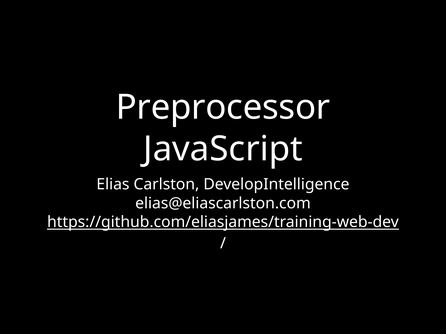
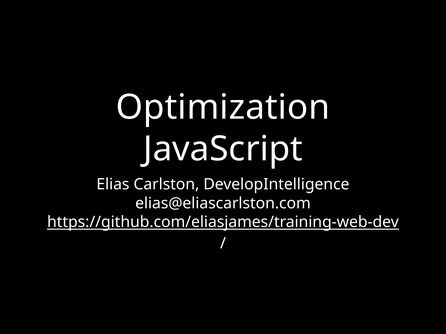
Preprocessor: Preprocessor -> Optimization (223, 107)
